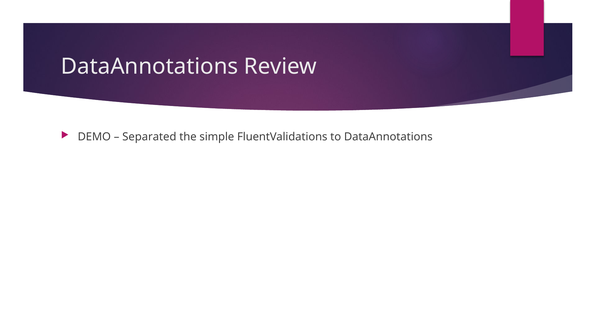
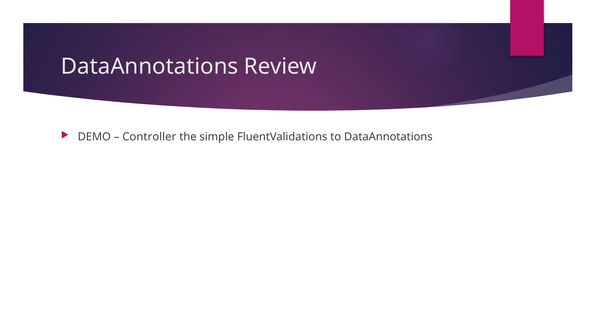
Separated: Separated -> Controller (149, 137)
